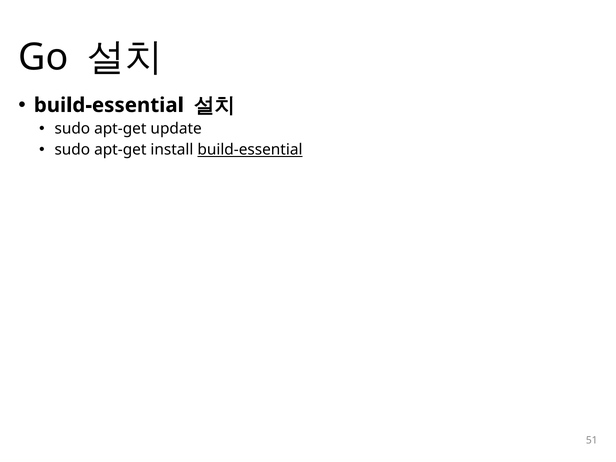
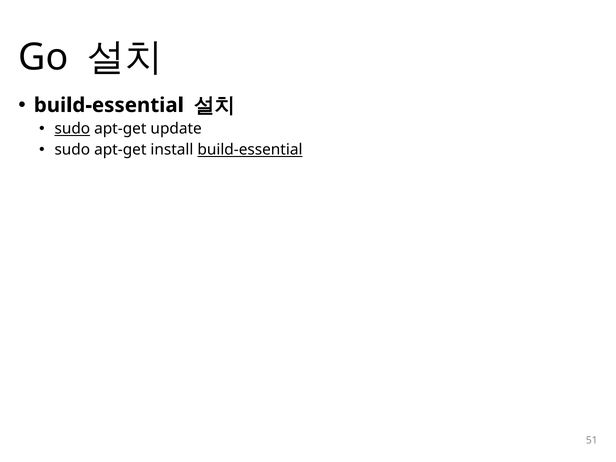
sudo underline: none -> present (72, 129)
